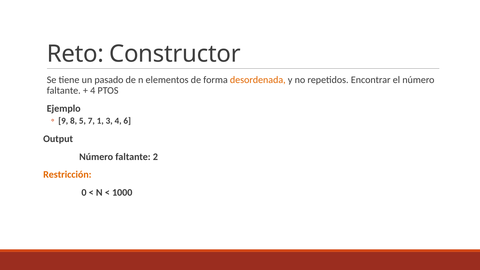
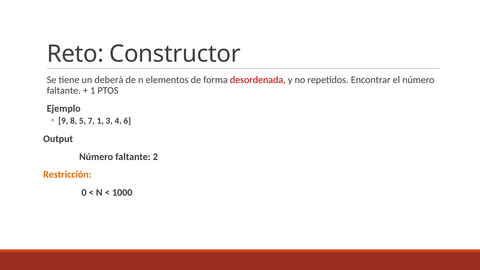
pasado: pasado -> deberá (109, 80)
desordenada colour: orange -> red (258, 80)
4: 4 -> 1 (93, 91)
